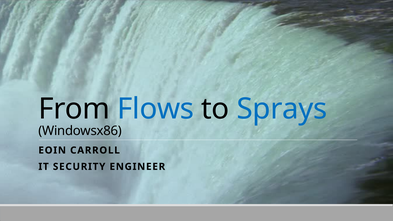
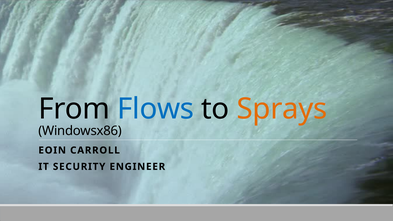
Sprays colour: blue -> orange (282, 109)
